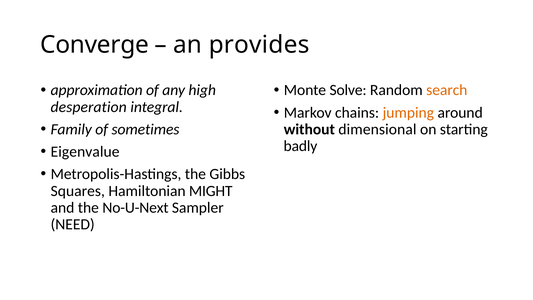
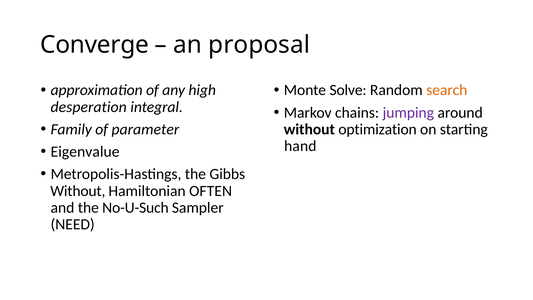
provides: provides -> proposal (259, 45)
jumping colour: orange -> purple (408, 112)
sometimes: sometimes -> parameter (145, 129)
dimensional: dimensional -> optimization (378, 129)
badly: badly -> hand (300, 146)
Squares: Squares -> Without (78, 191)
MIGHT: MIGHT -> OFTEN (211, 191)
No-U-Next: No-U-Next -> No-U-Such (135, 208)
